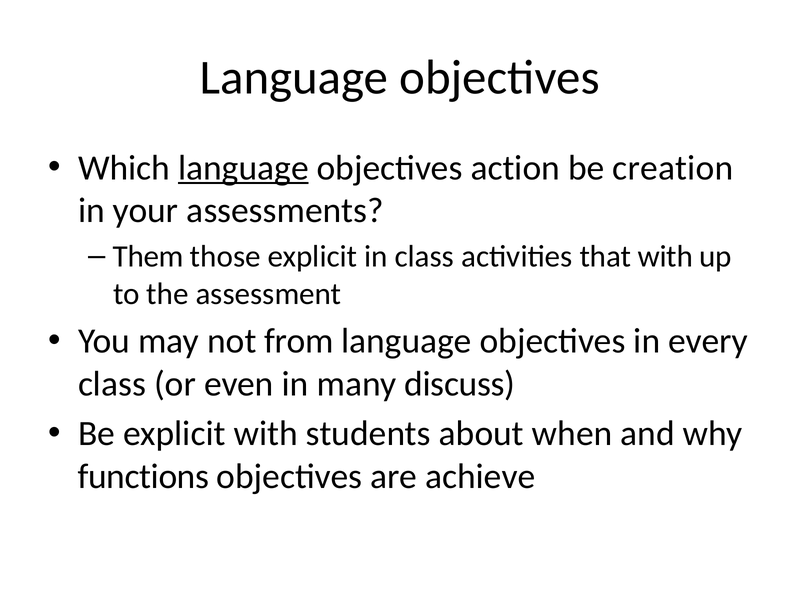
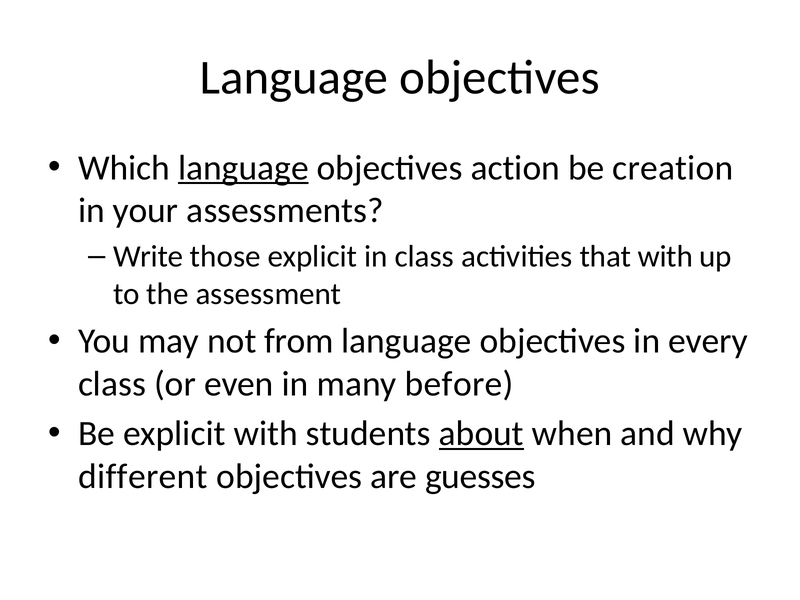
Them: Them -> Write (148, 256)
discuss: discuss -> before (459, 384)
about underline: none -> present (481, 434)
functions: functions -> different (143, 476)
achieve: achieve -> guesses (480, 476)
